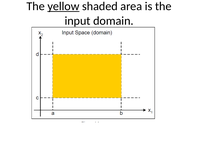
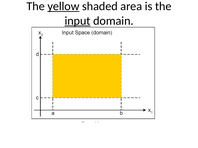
input underline: none -> present (78, 21)
